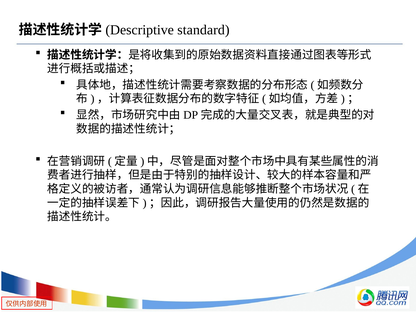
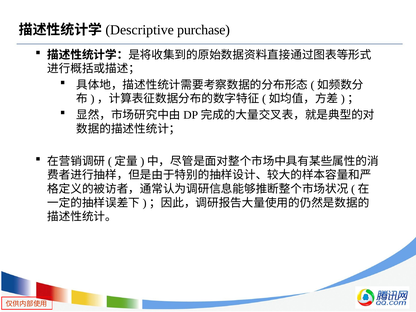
standard: standard -> purchase (204, 30)
